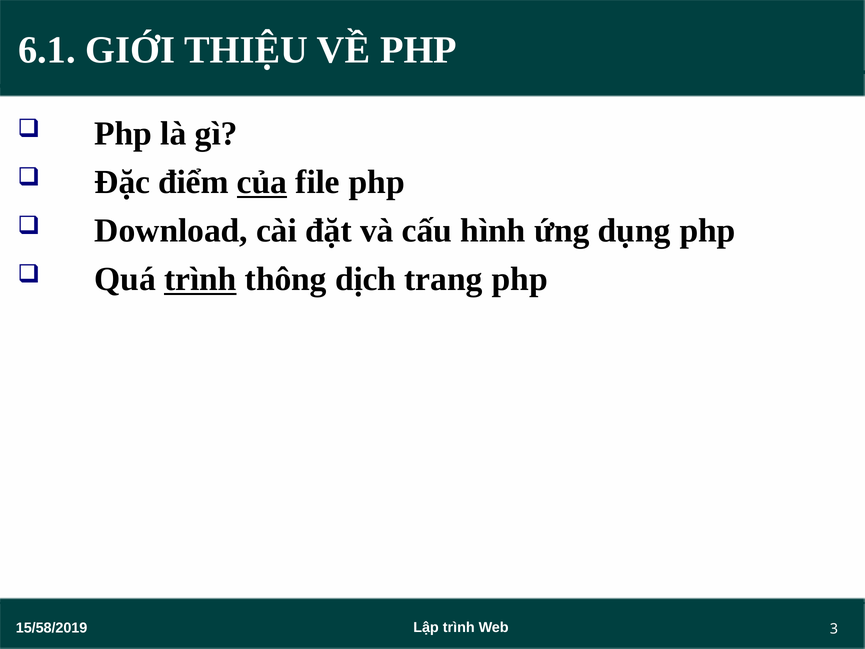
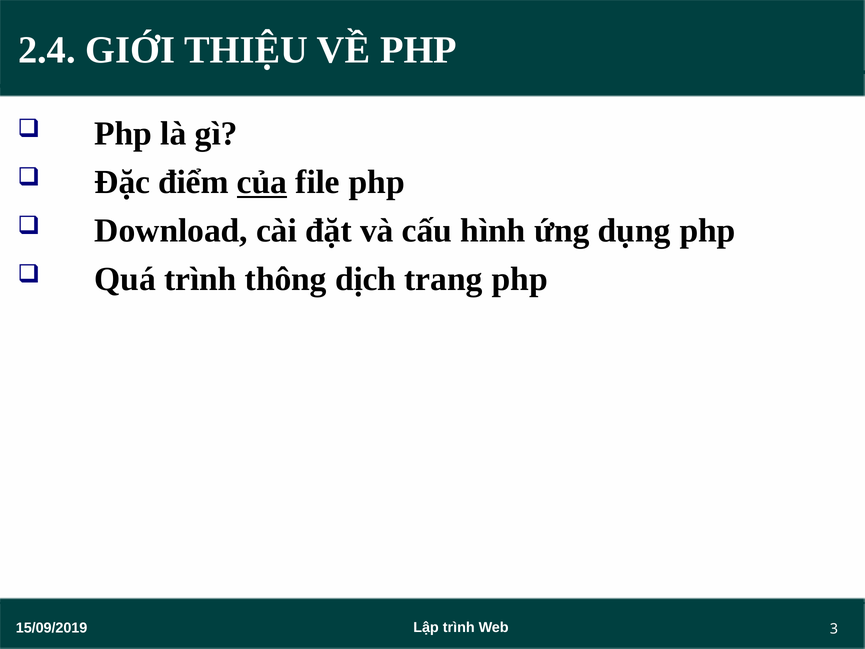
6.1: 6.1 -> 2.4 (47, 50)
trình underline: present -> none (200, 279)
15/58/2019: 15/58/2019 -> 15/09/2019 (52, 628)
